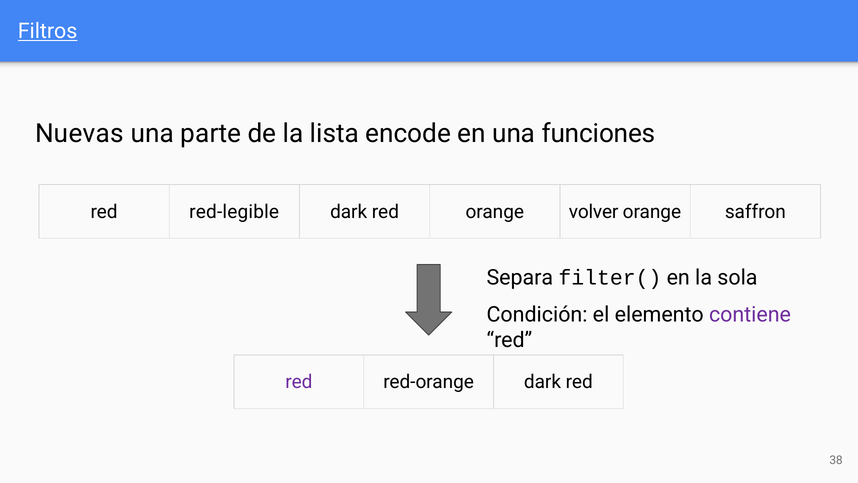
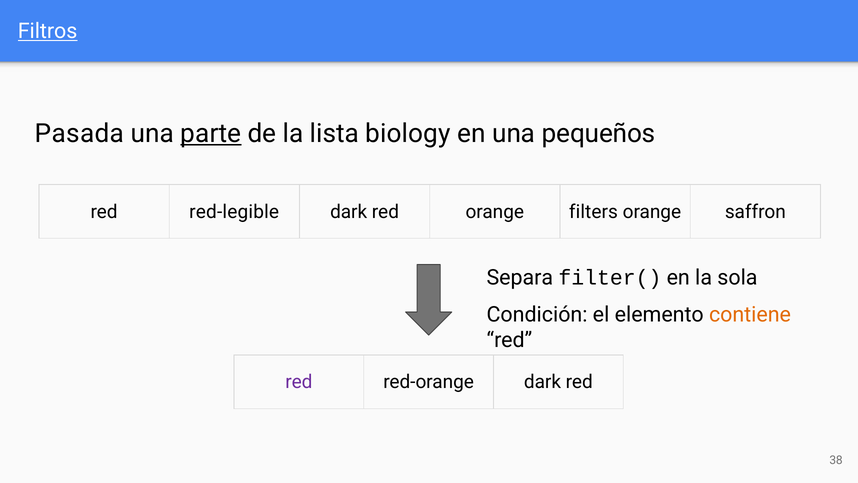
Nuevas: Nuevas -> Pasada (79, 133)
parte underline: none -> present (211, 133)
encode: encode -> biology (408, 133)
funciones: funciones -> pequeños (599, 133)
volver: volver -> filters (593, 212)
contiene colour: purple -> orange (750, 314)
